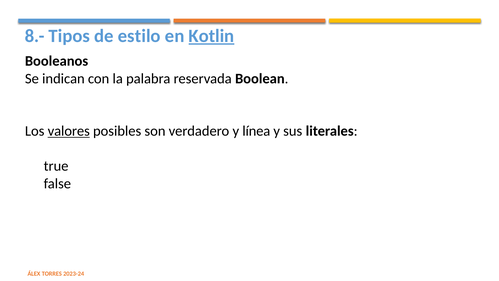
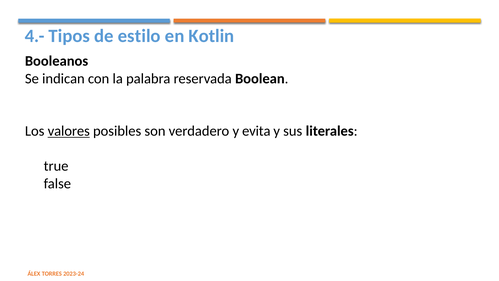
8.-: 8.- -> 4.- (35, 36)
Kotlin underline: present -> none (211, 36)
línea: línea -> evita (256, 131)
